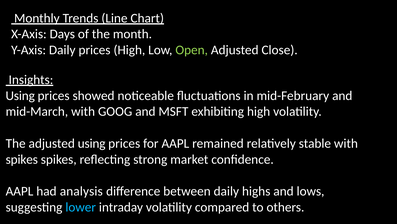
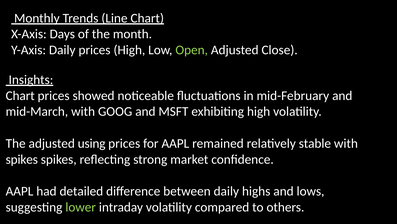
Using: Using -> Chart (20, 95)
analysis: analysis -> detailed (81, 191)
lower colour: light blue -> light green (81, 207)
